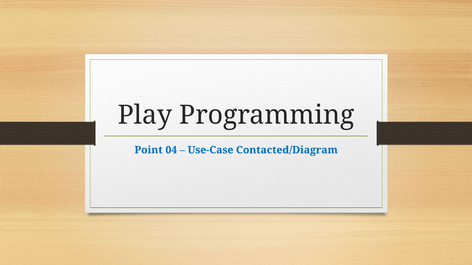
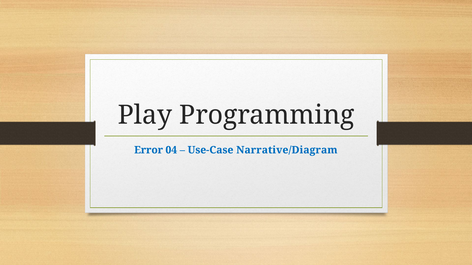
Point: Point -> Error (149, 150)
Contacted/Diagram: Contacted/Diagram -> Narrative/Diagram (287, 150)
